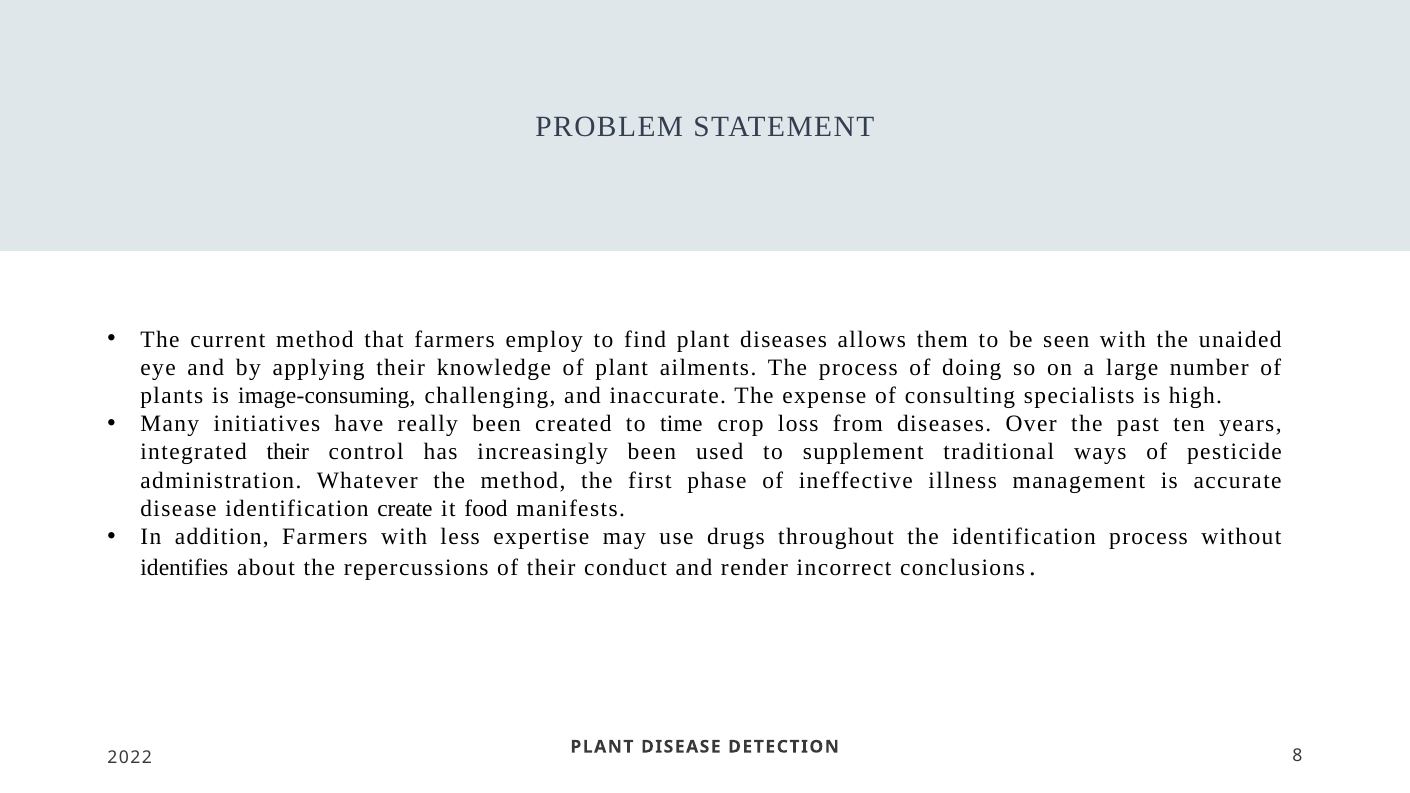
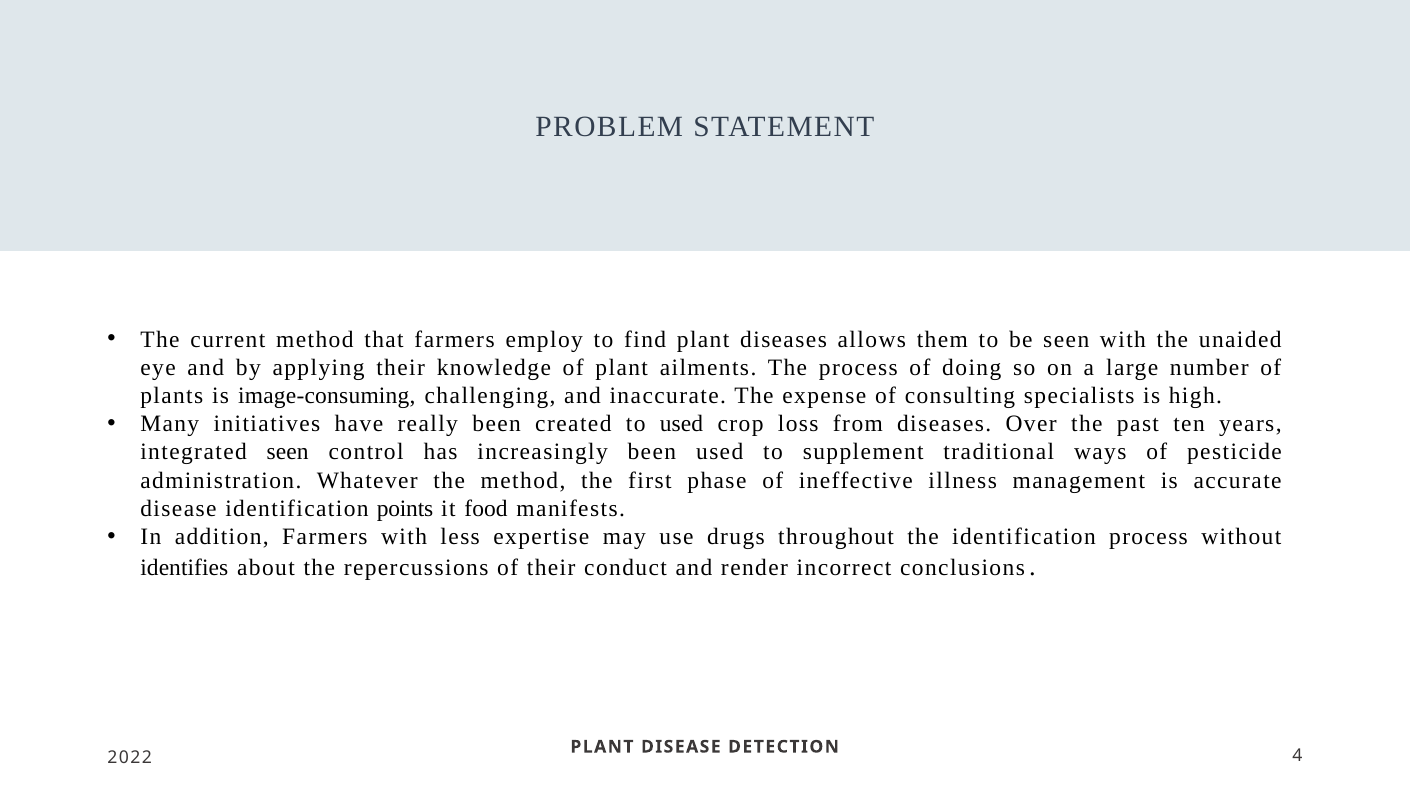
to time: time -> used (681, 424)
integrated their: their -> seen (288, 452)
create: create -> points (405, 509)
8: 8 -> 4 (1297, 756)
